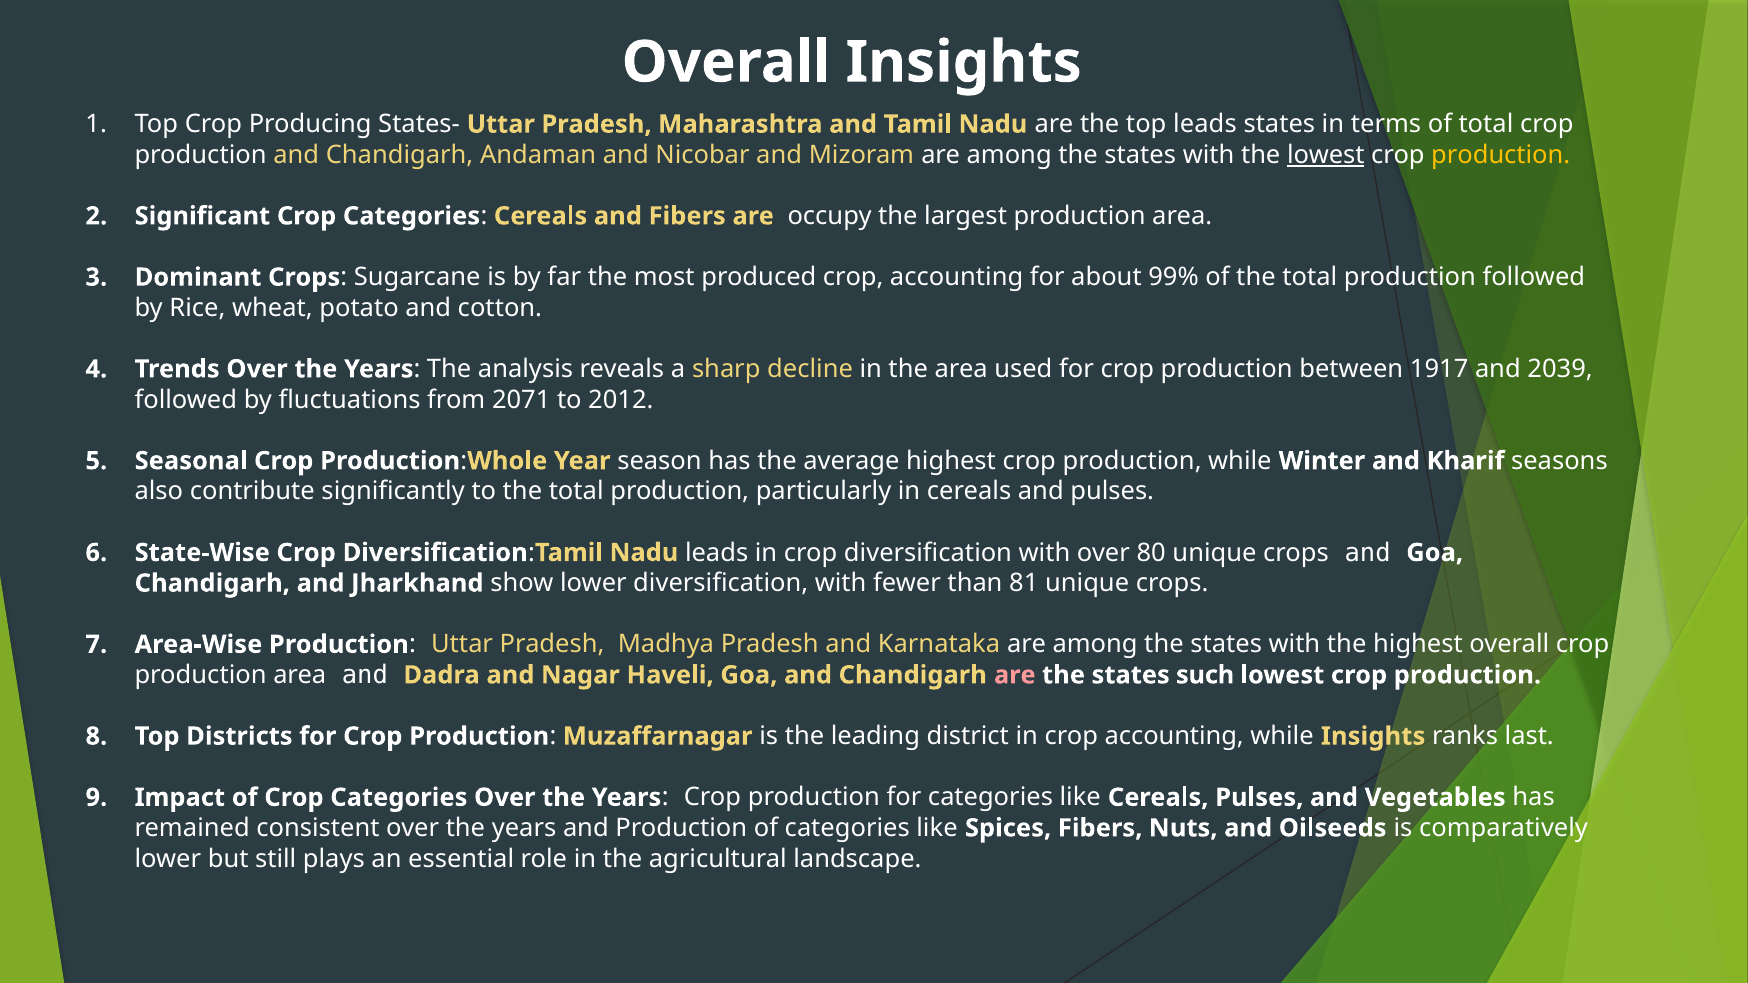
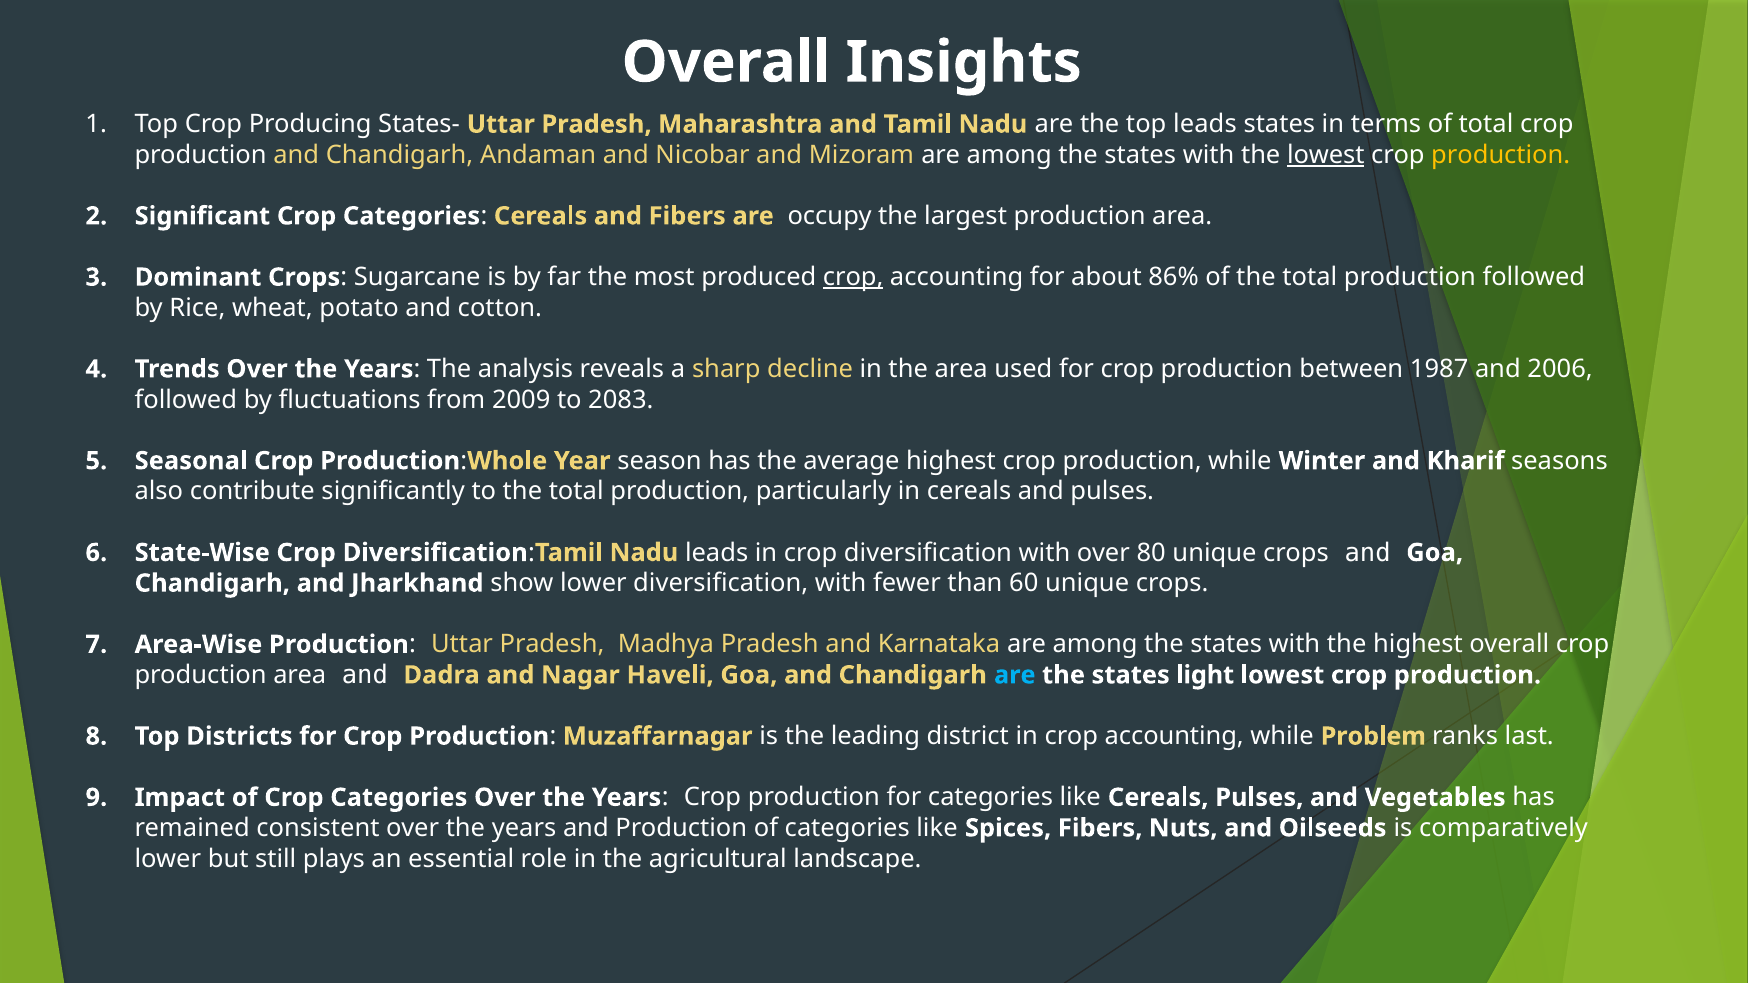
crop underline: none -> present (853, 277)
99%: 99% -> 86% (1174, 277)
1917: 1917 -> 1987 (1439, 369)
2039: 2039 -> 2006 (1560, 369)
2071: 2071 -> 2009 (521, 400)
2012: 2012 -> 2083 (621, 400)
81: 81 -> 60 (1024, 583)
are colour: pink -> light blue (1015, 675)
such: such -> light (1205, 675)
while Insights: Insights -> Problem (1373, 736)
